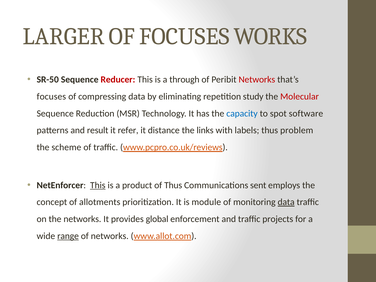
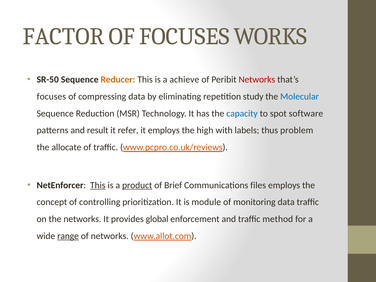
LARGER: LARGER -> FACTOR (64, 36)
Reducer colour: red -> orange (118, 80)
through: through -> achieve (184, 80)
Molecular colour: red -> blue (300, 97)
it distance: distance -> employs (164, 130)
links: links -> high (205, 130)
scheme: scheme -> allocate (66, 147)
product underline: none -> present (137, 185)
of Thus: Thus -> Brief (173, 185)
sent: sent -> files (258, 185)
allotments: allotments -> controlling (100, 202)
data underline: present -> none (286, 202)
projects: projects -> method (278, 219)
